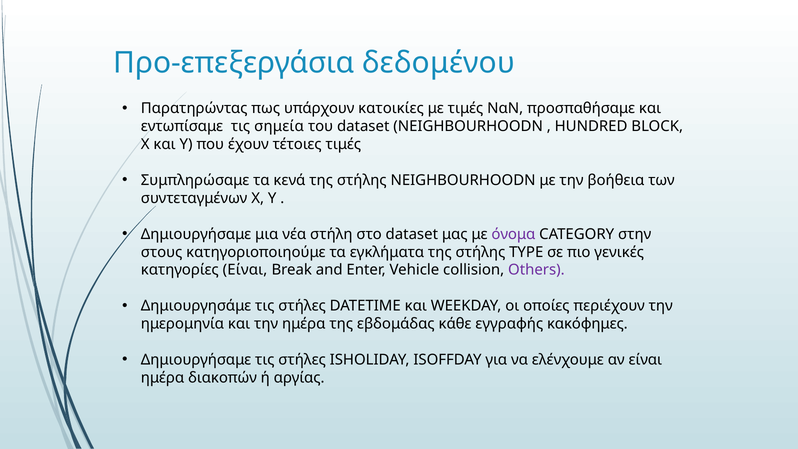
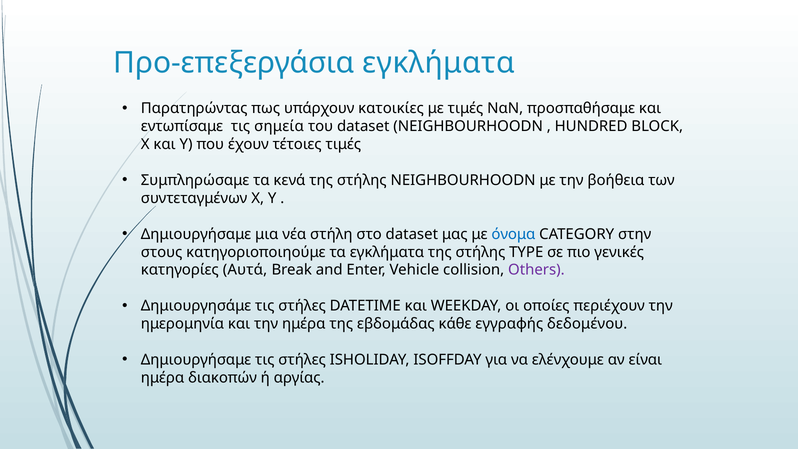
Προ-επεξεργάσια δεδομένου: δεδομένου -> εγκλήματα (439, 63)
όνομα colour: purple -> blue (513, 234)
κατηγορίες Είναι: Είναι -> Αυτά (245, 270)
κακόφημες: κακόφημες -> δεδομένου (587, 324)
